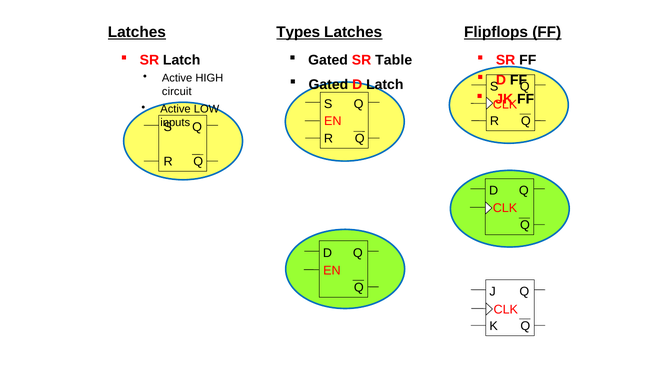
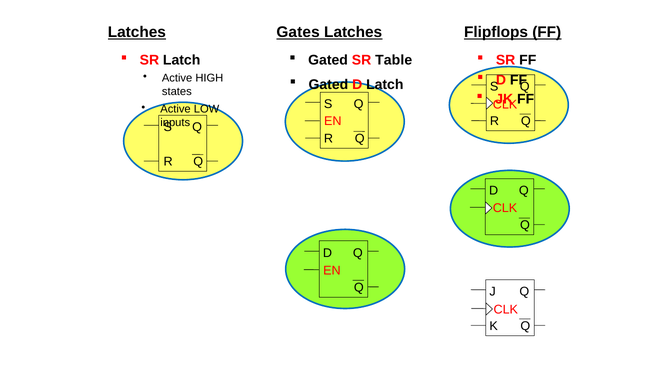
Types: Types -> Gates (298, 32)
circuit: circuit -> states (177, 92)
